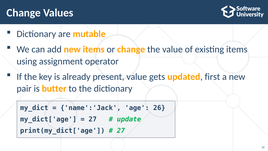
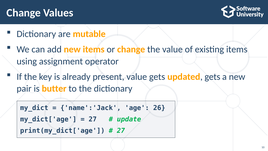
updated first: first -> gets (212, 77)
